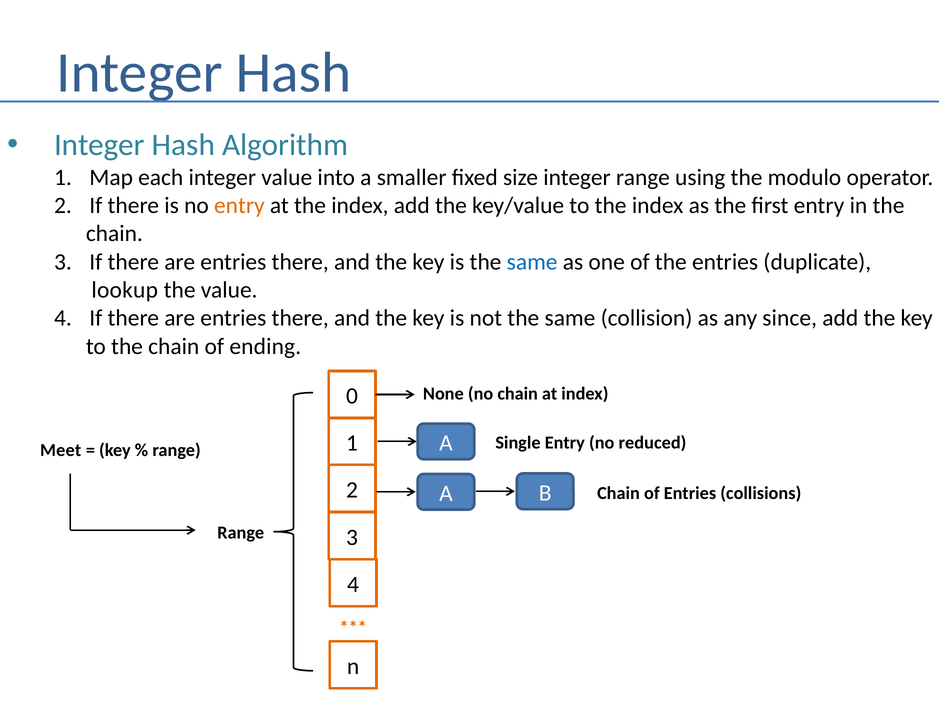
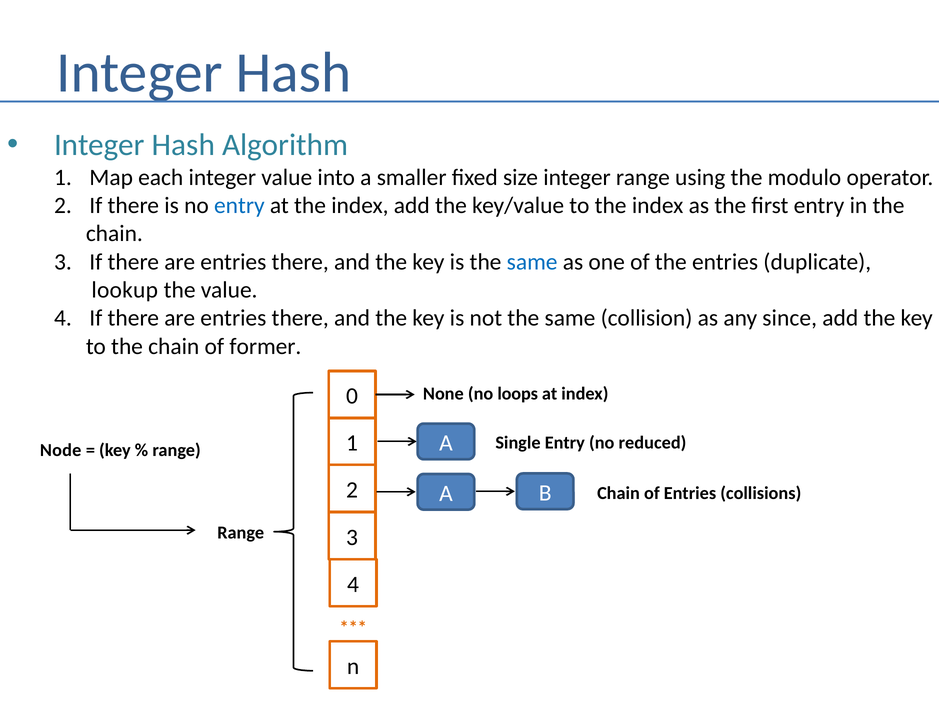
entry colour: orange -> blue (239, 206)
ending: ending -> former (265, 346)
no chain: chain -> loops (518, 394)
Meet: Meet -> Node (61, 450)
